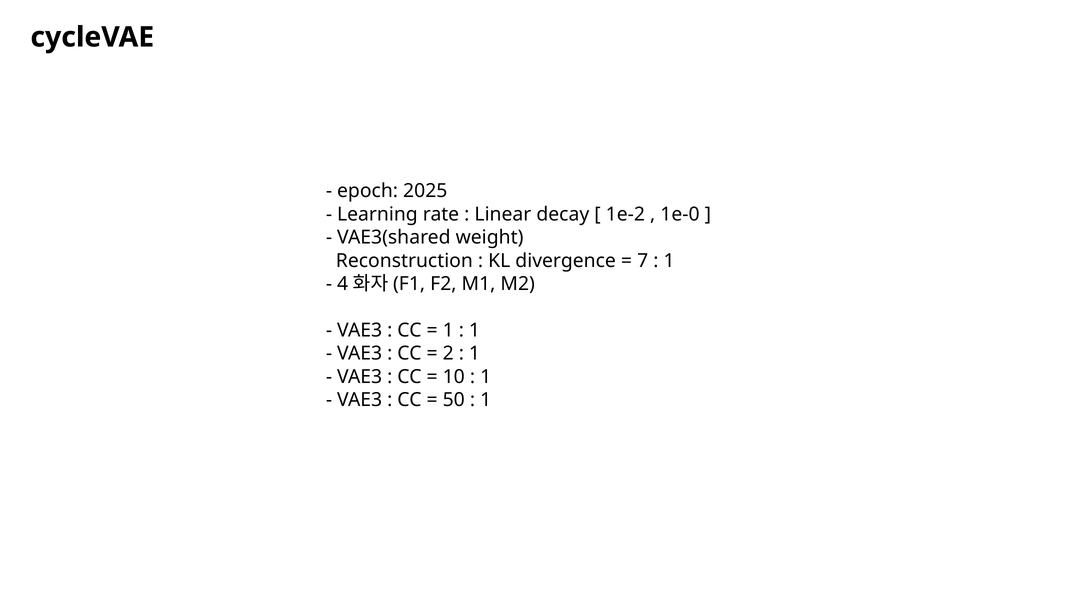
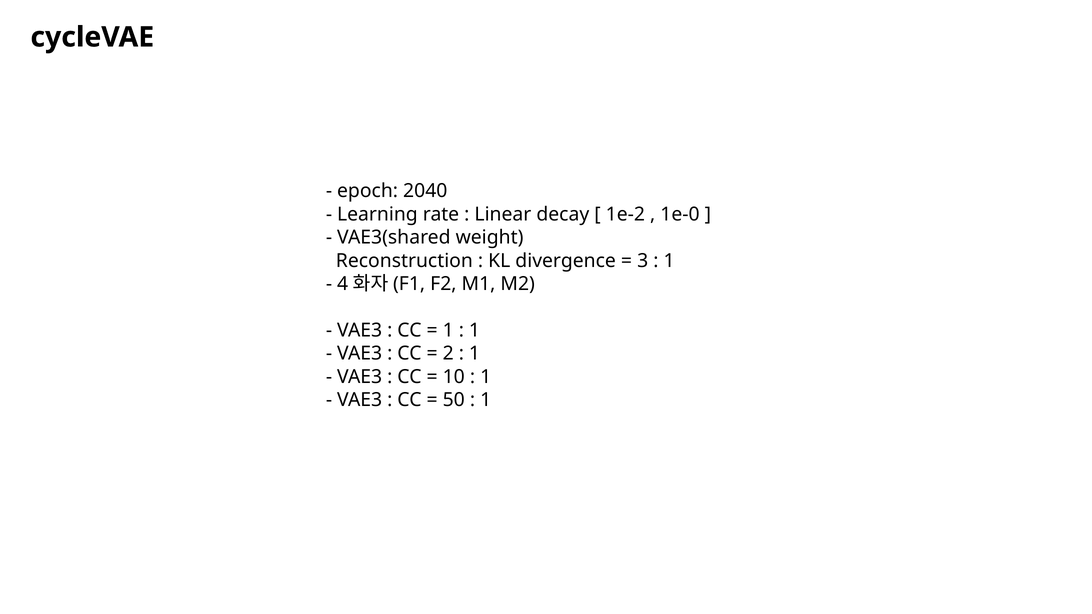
2025: 2025 -> 2040 (425, 191)
7: 7 -> 3 (643, 261)
